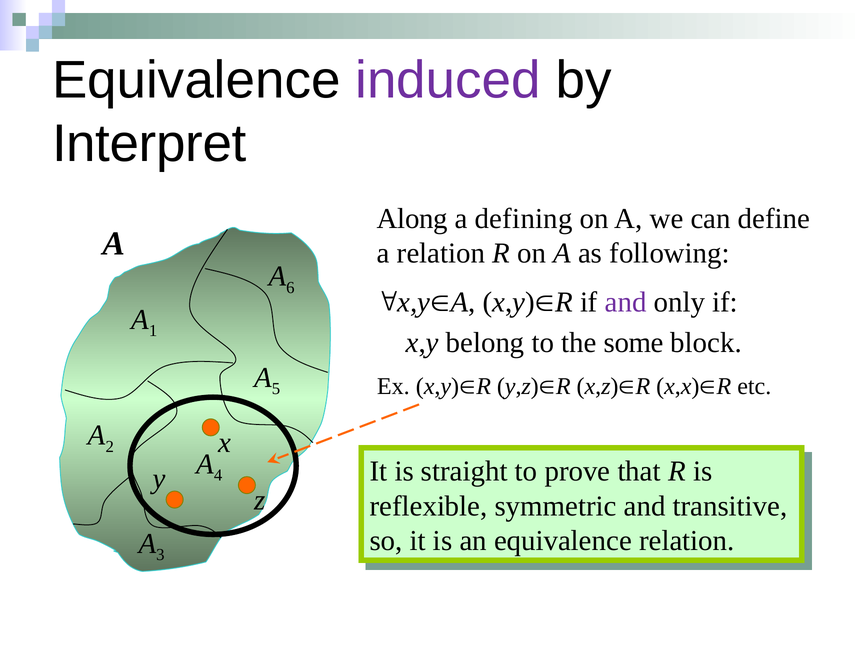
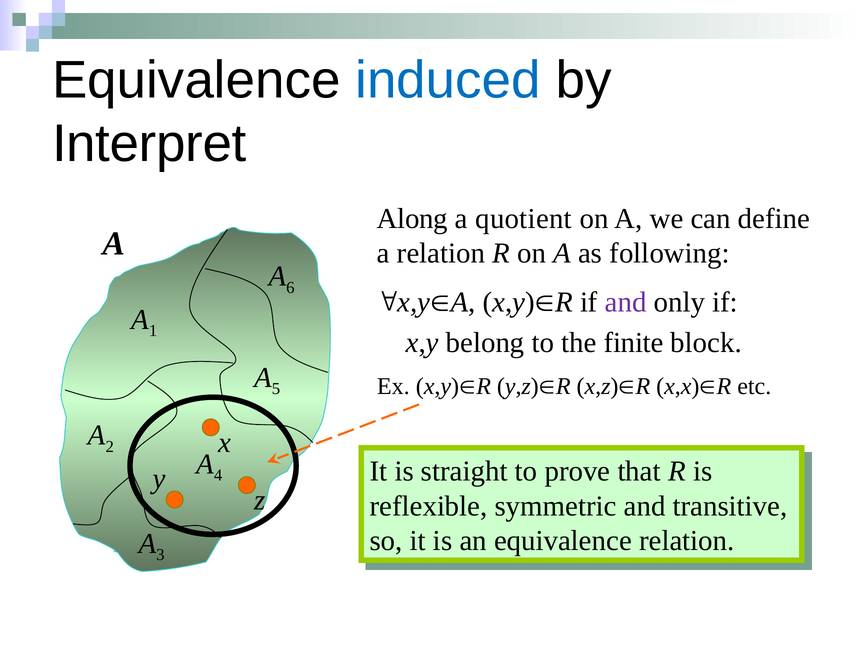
induced colour: purple -> blue (448, 80)
defining: defining -> quotient (524, 219)
some: some -> finite (634, 343)
